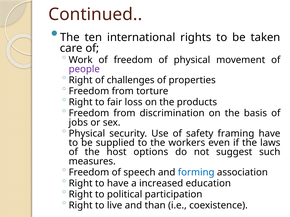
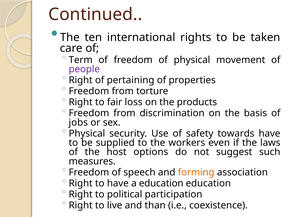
Work: Work -> Term (81, 60)
challenges: challenges -> pertaining (131, 80)
framing: framing -> towards (236, 134)
forming colour: blue -> orange (196, 173)
a increased: increased -> education (161, 184)
